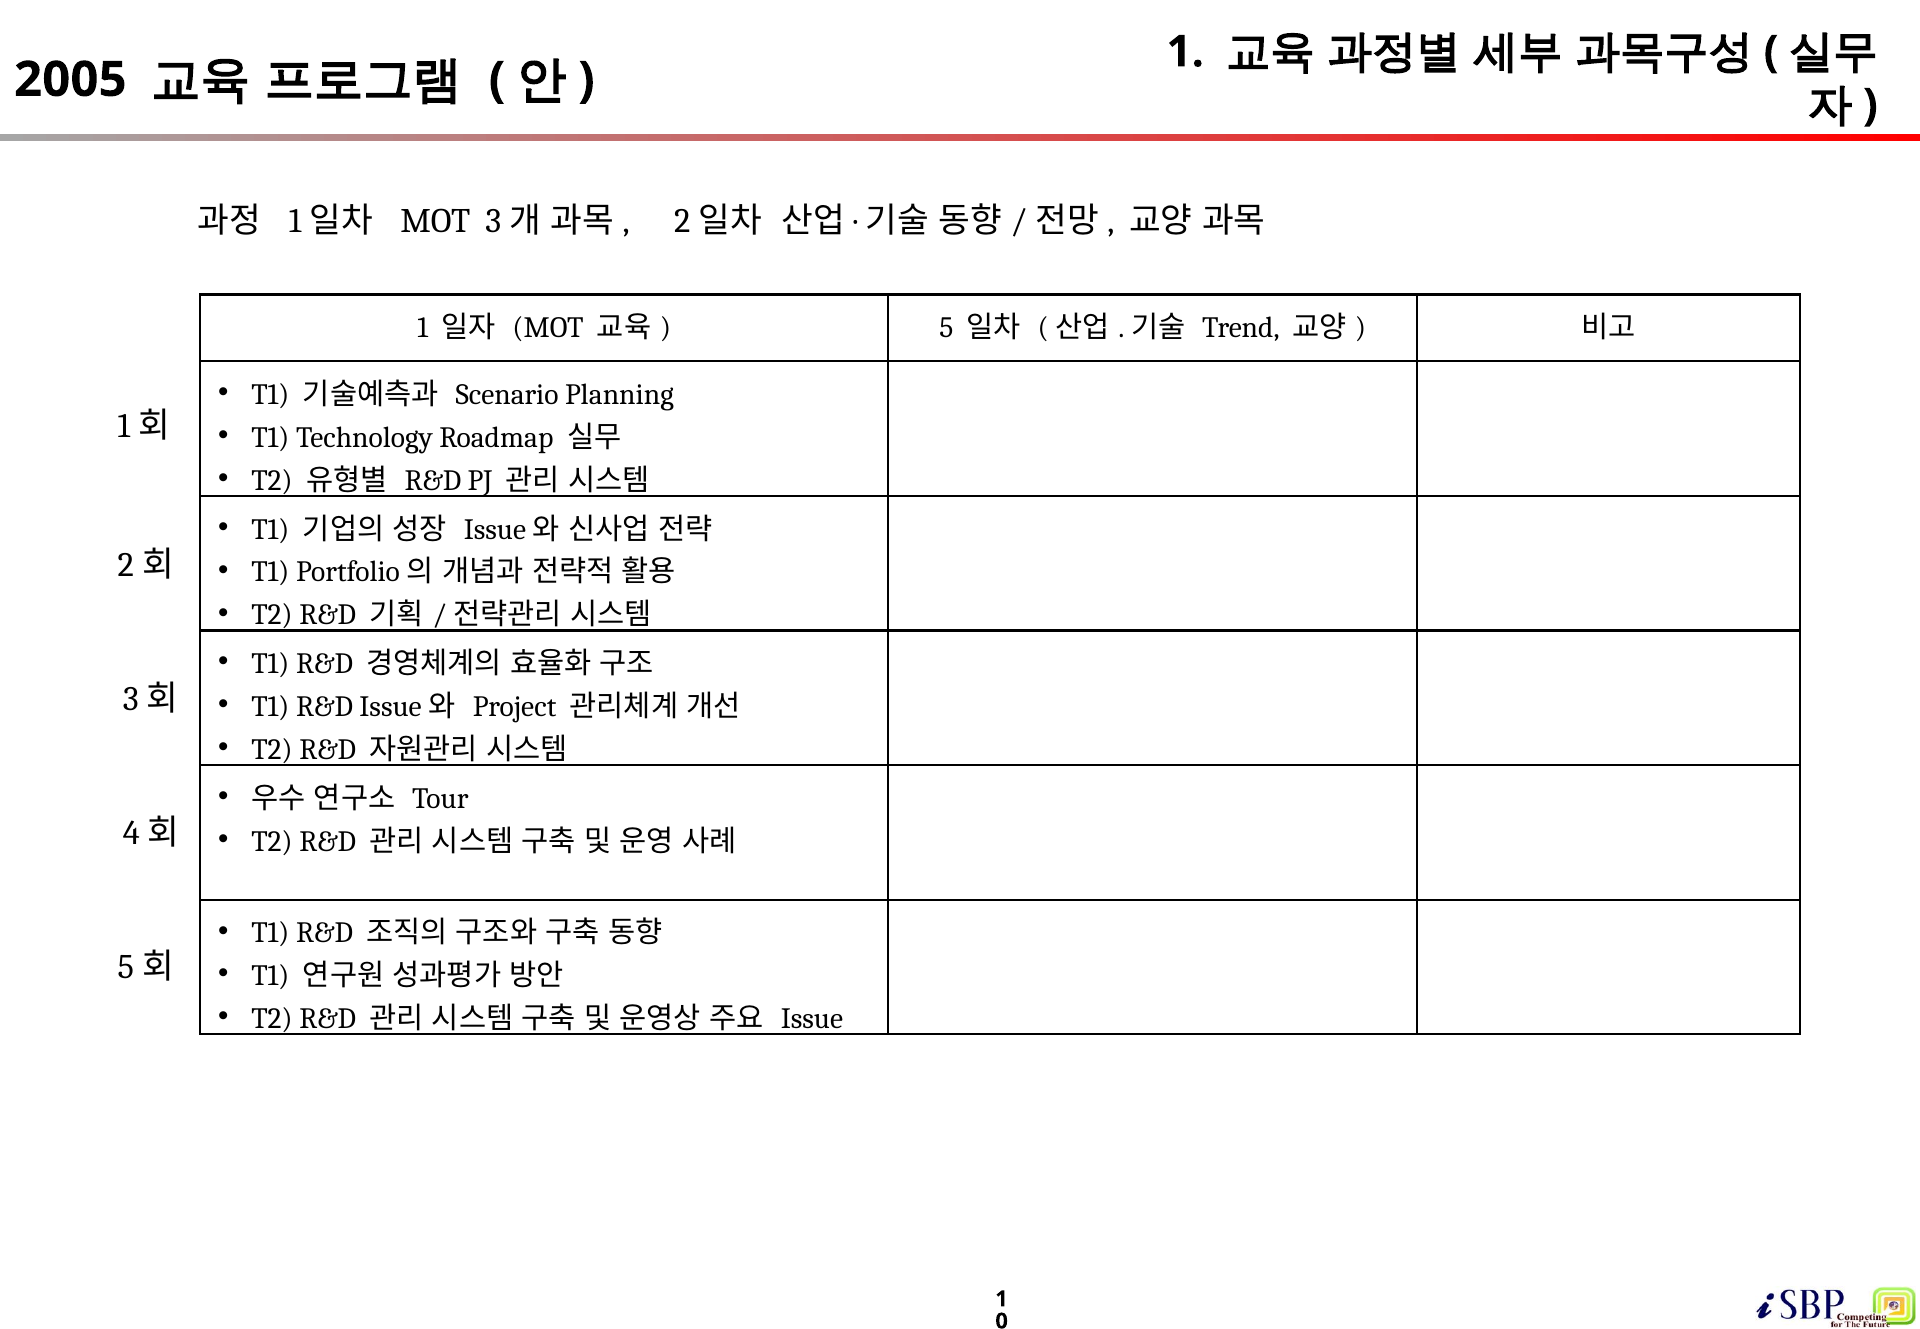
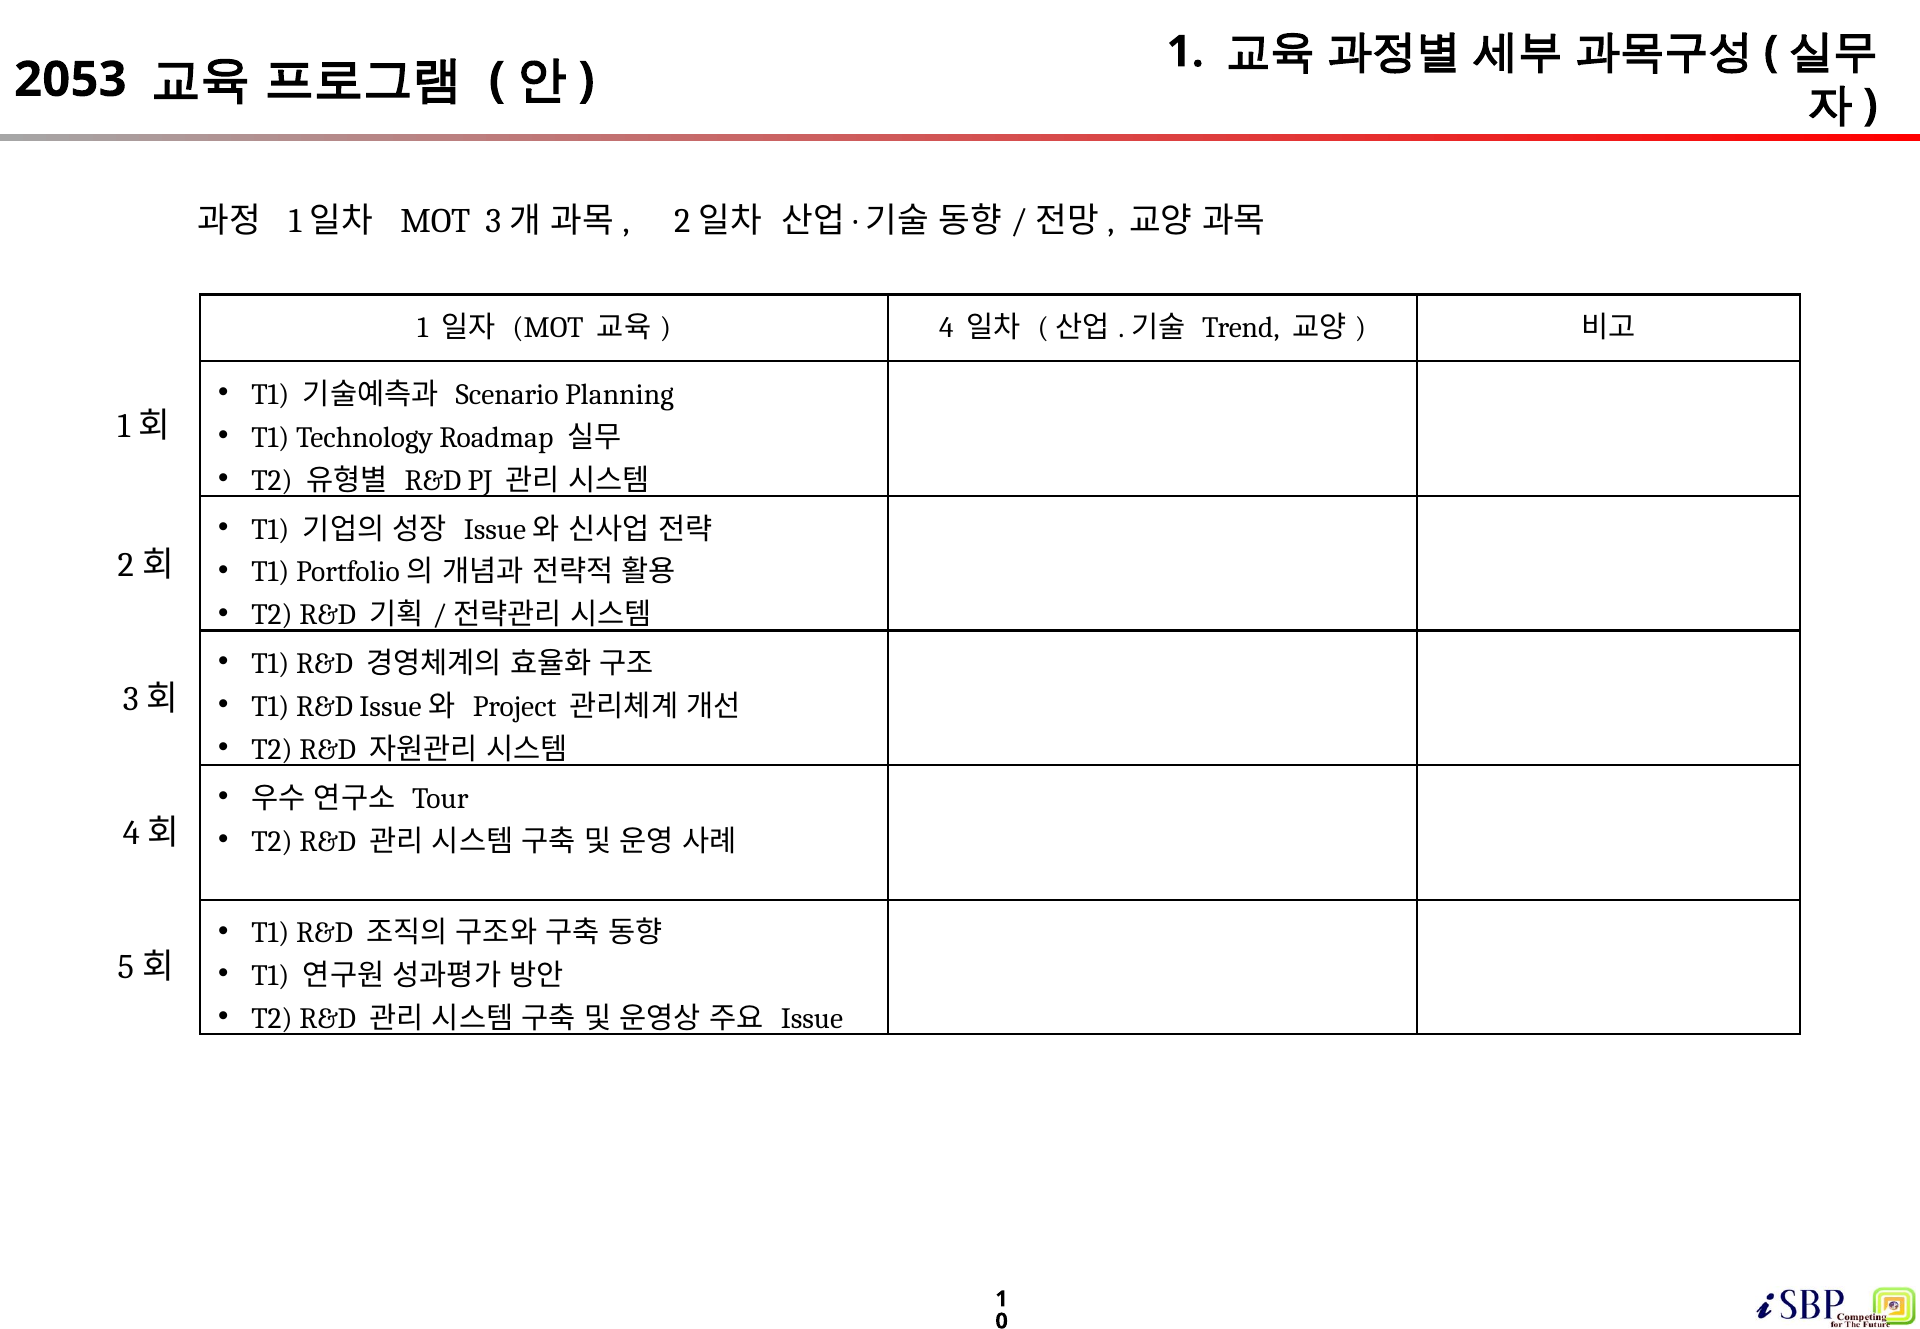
2005: 2005 -> 2053 (70, 80)
5: 5 -> 4 (946, 328)
